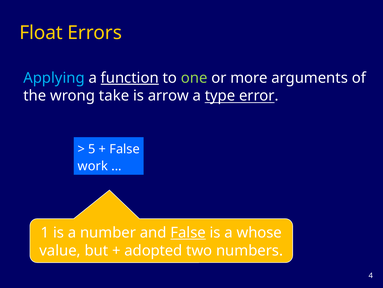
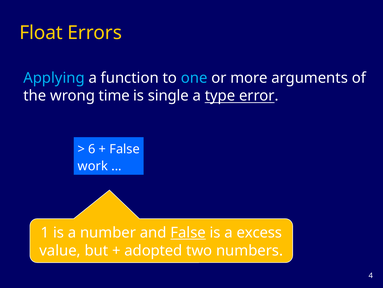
function underline: present -> none (130, 78)
one colour: light green -> light blue (194, 78)
take: take -> time (114, 96)
arrow: arrow -> single (168, 96)
5: 5 -> 6 (92, 149)
whose: whose -> excess (259, 232)
